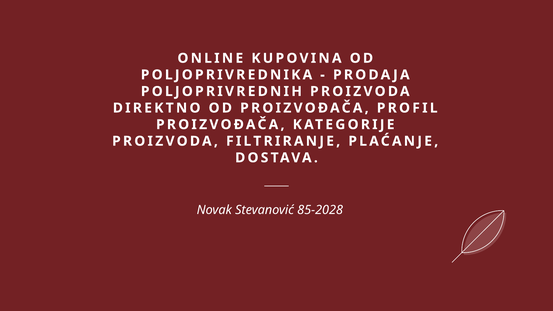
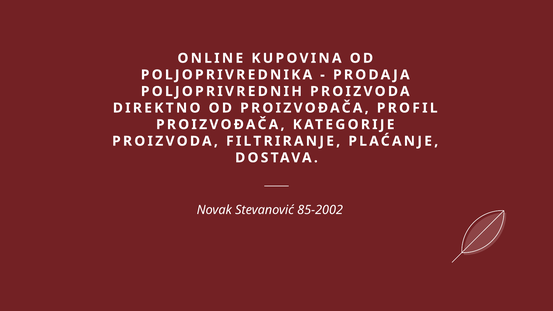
85-2028: 85-2028 -> 85-2002 (320, 210)
